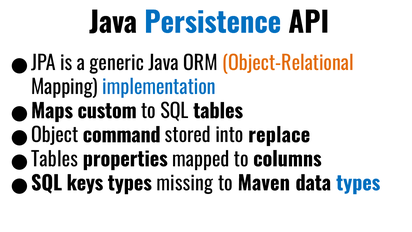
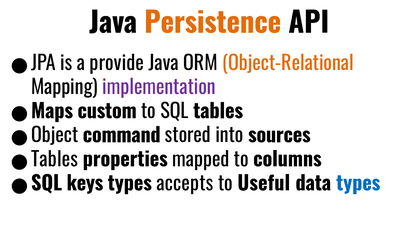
Persistence colour: blue -> orange (213, 23)
generic: generic -> provide (117, 63)
implementation colour: blue -> purple (159, 87)
replace: replace -> sources (279, 136)
missing: missing -> accepts (185, 184)
Maven: Maven -> Useful (264, 184)
